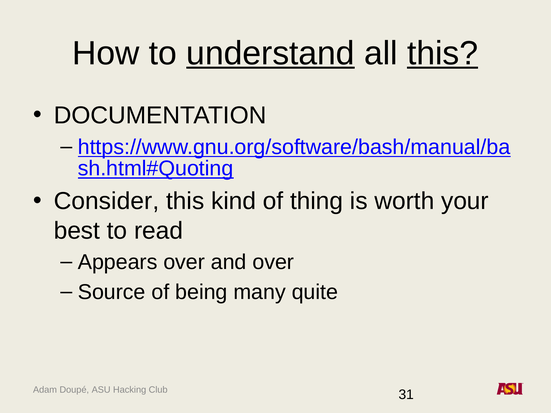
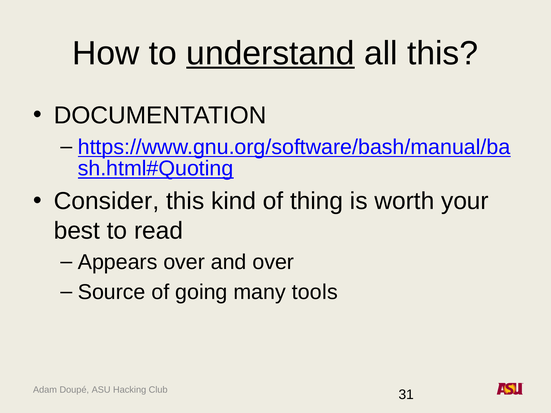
this underline: present -> none (443, 53)
being: being -> going (201, 292)
quite: quite -> tools (315, 292)
